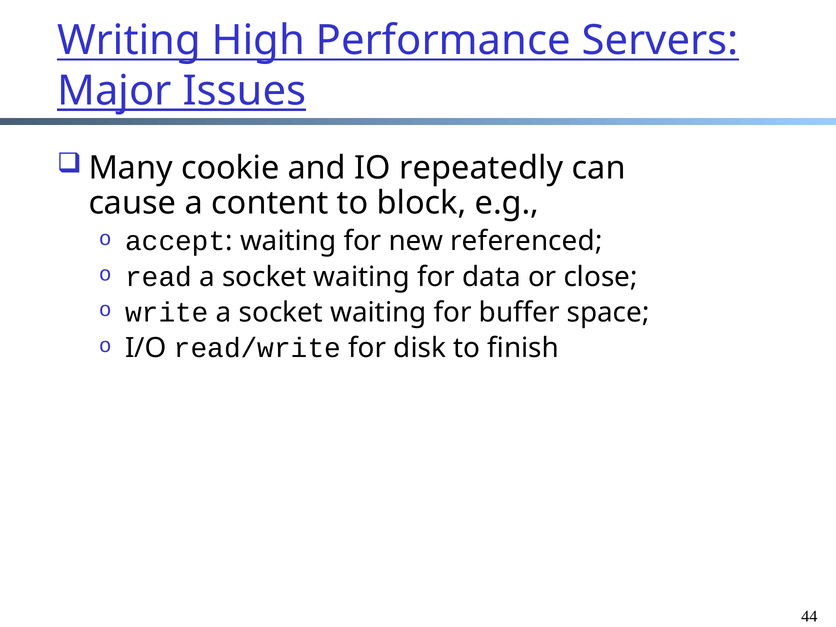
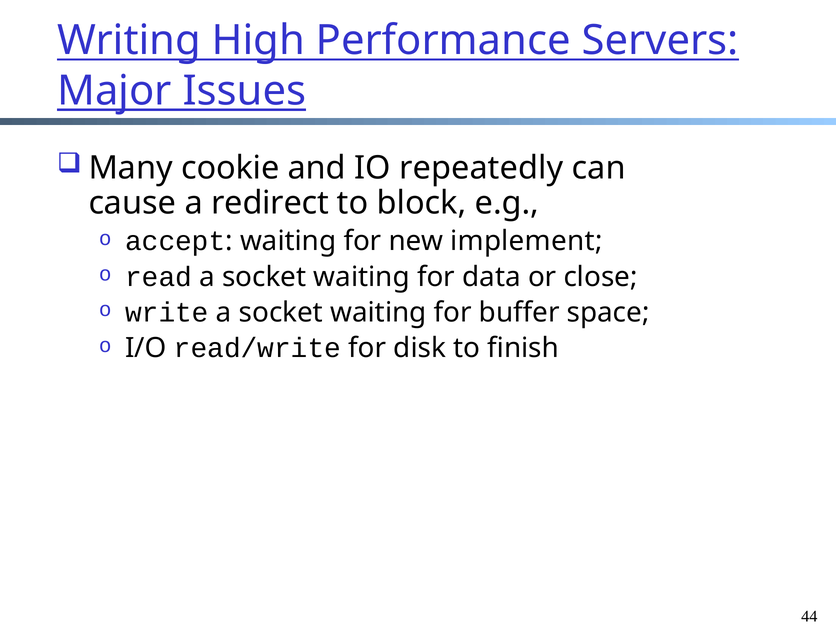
content: content -> redirect (270, 203)
referenced: referenced -> implement (526, 241)
